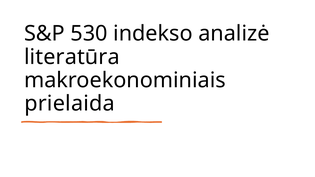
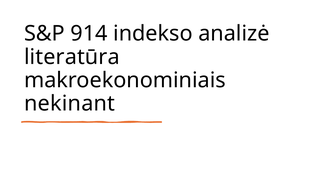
530: 530 -> 914 (89, 34)
prielaida: prielaida -> nekinant (70, 104)
